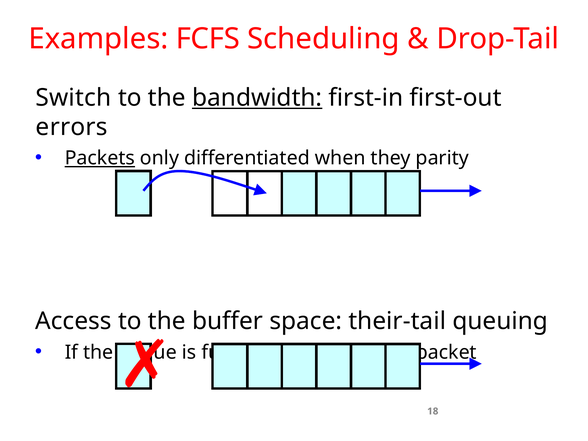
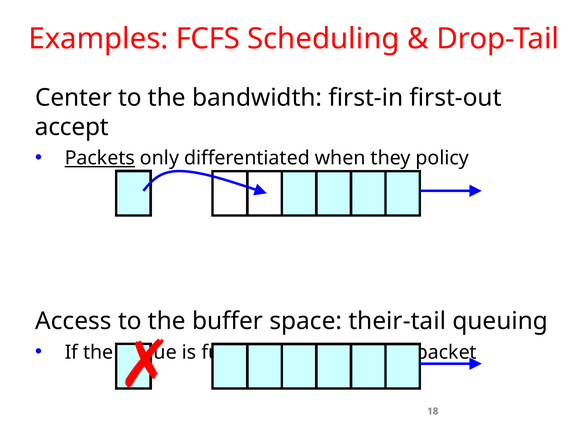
Switch: Switch -> Center (74, 98)
bandwidth underline: present -> none (257, 98)
errors: errors -> accept (72, 127)
parity: parity -> policy (442, 158)
